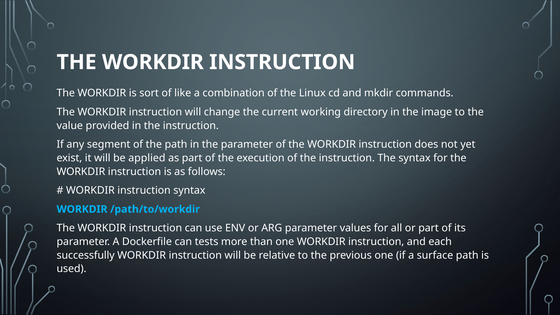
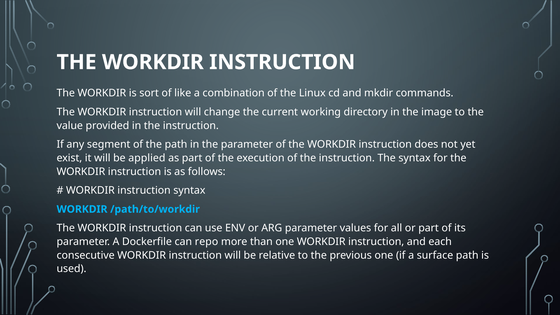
tests: tests -> repo (207, 242)
successfully: successfully -> consecutive (86, 255)
